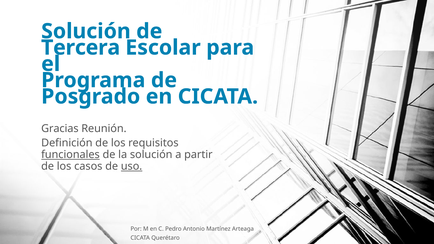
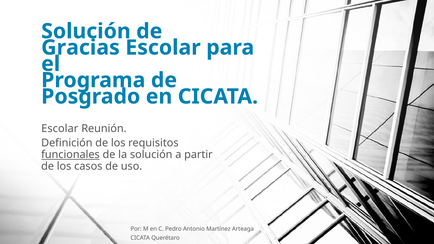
Tercera: Tercera -> Gracias (80, 48)
Gracias: Gracias -> Escolar (60, 129)
uso underline: present -> none (132, 166)
